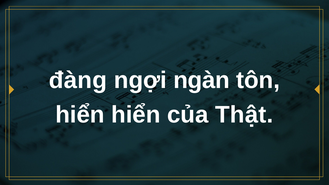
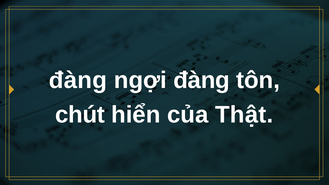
ngợi ngàn: ngàn -> đàng (202, 80)
hiển: hiển -> chút (80, 115)
